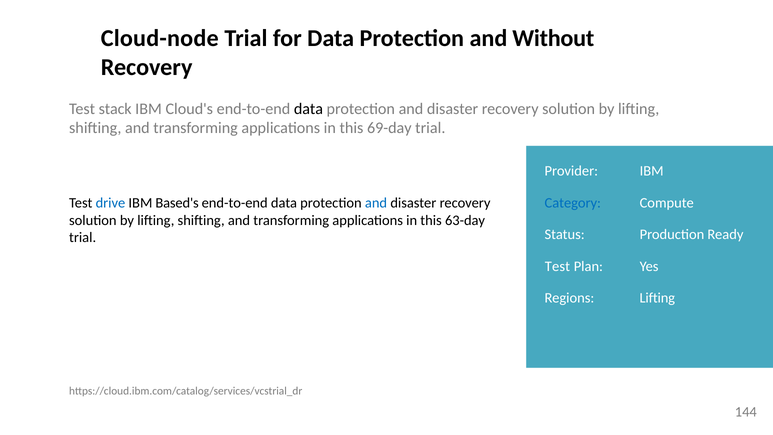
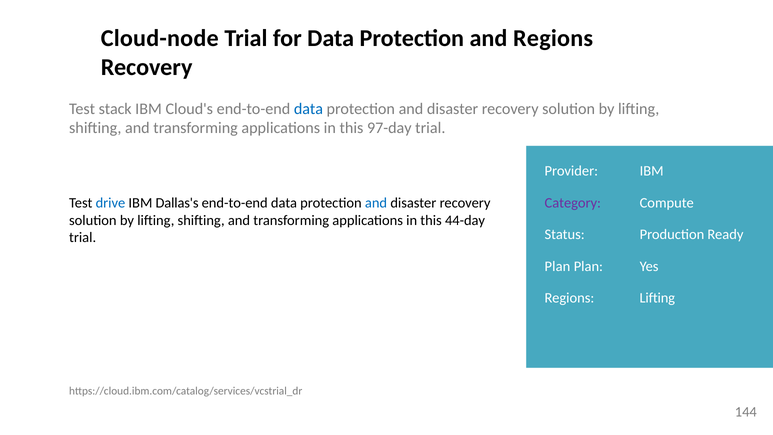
and Without: Without -> Regions (553, 38)
data colour: black -> blue (308, 109)
69-day: 69-day -> 97-day (389, 128)
Based's: Based's -> Dallas's (177, 203)
Category colour: blue -> purple (573, 203)
63-day: 63-day -> 44-day (465, 220)
Test: Test -> Plan (557, 266)
